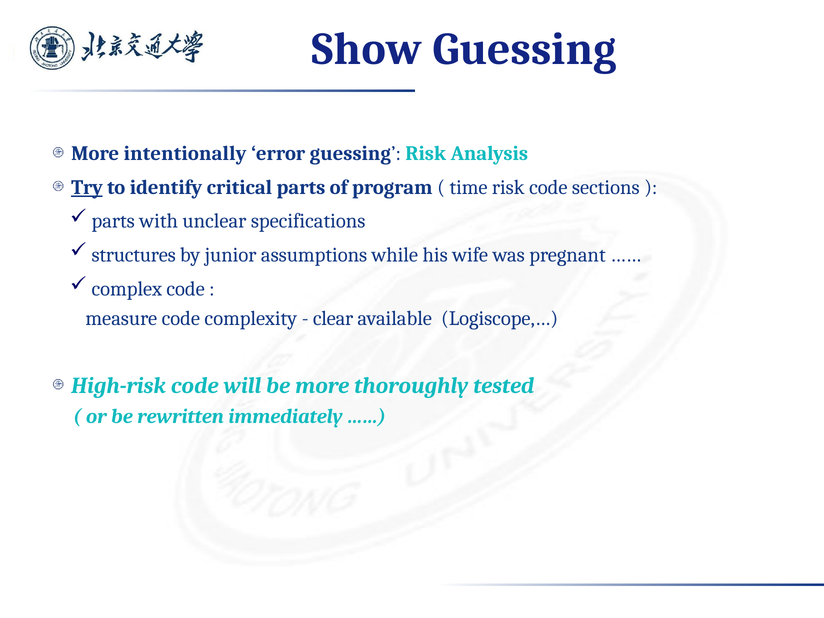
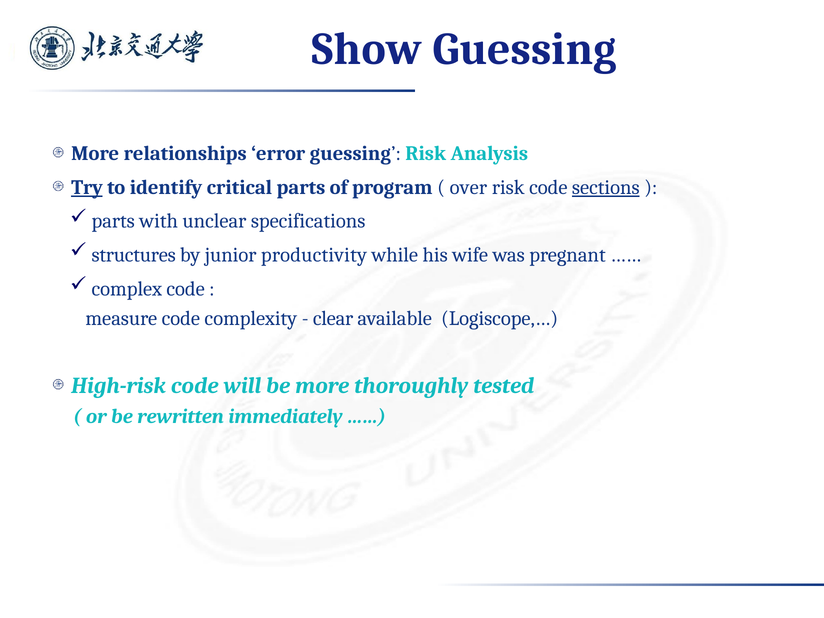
intentionally: intentionally -> relationships (185, 153)
time: time -> over (468, 187)
sections underline: none -> present (606, 187)
assumptions: assumptions -> productivity (314, 255)
